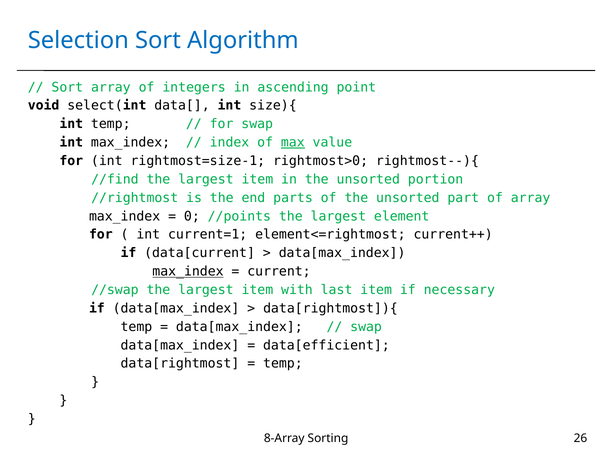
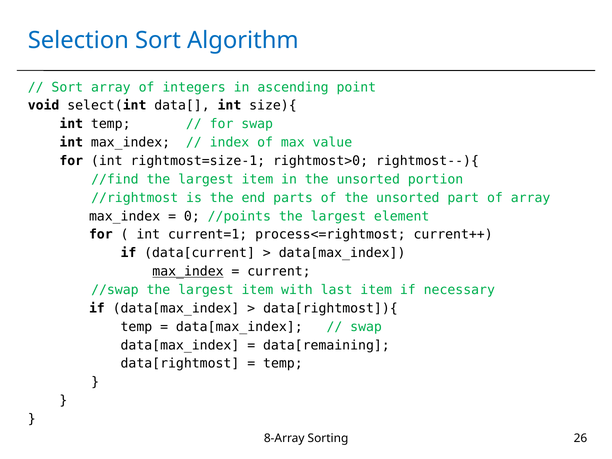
max underline: present -> none (293, 142)
element<=rightmost: element<=rightmost -> process<=rightmost (330, 235)
data[efficient: data[efficient -> data[remaining (326, 345)
